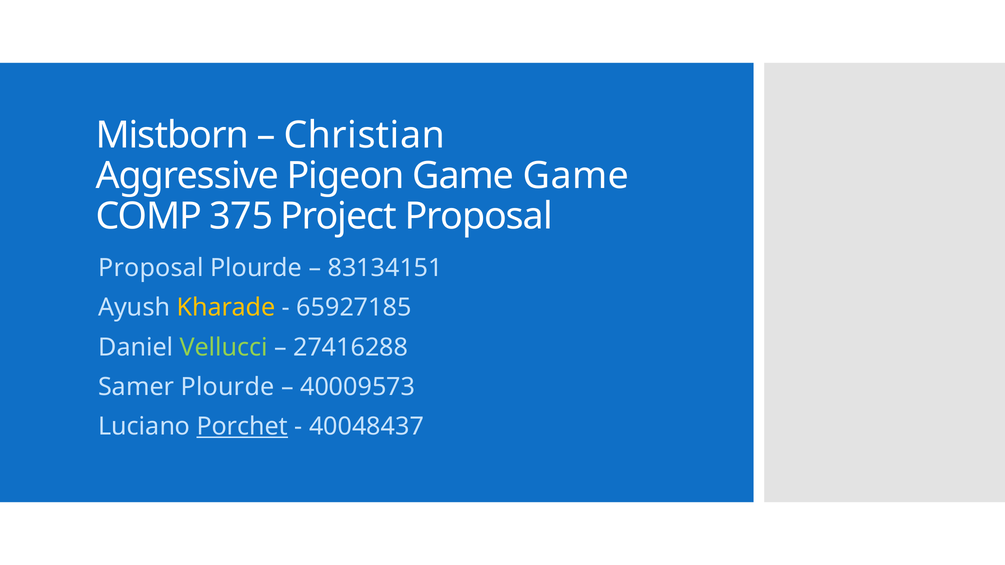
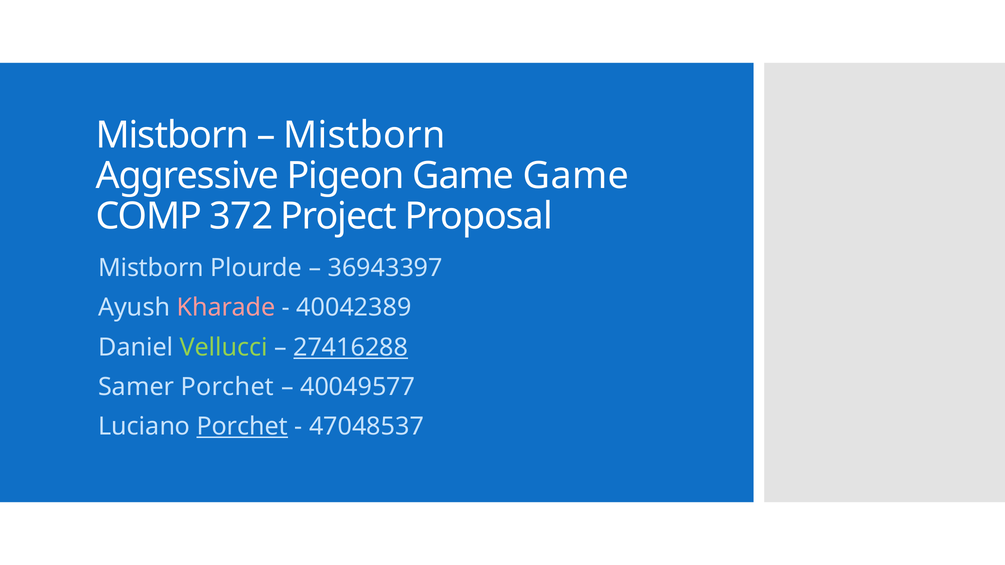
Christian: Christian -> Mistborn (364, 135)
375: 375 -> 372 (241, 217)
Proposal: Proposal -> Mistborn (151, 268)
83134151: 83134151 -> 36943397 (385, 268)
Kharade colour: yellow -> pink (226, 308)
65927185: 65927185 -> 40042389 (354, 308)
27416288 underline: none -> present (351, 348)
Samer Plourde: Plourde -> Porchet (227, 387)
40009573: 40009573 -> 40049577 (358, 387)
40048437: 40048437 -> 47048537 (366, 427)
